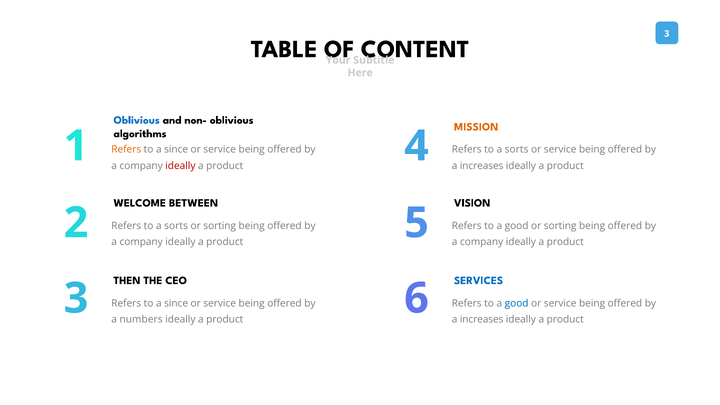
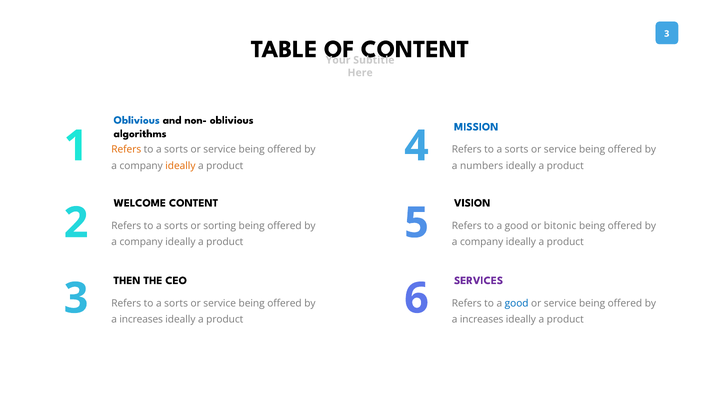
MISSION colour: orange -> blue (476, 127)
since: since -> sorts (176, 150)
ideally colour: red -> orange (180, 166)
increases: increases -> numbers (482, 166)
WELCOME BETWEEN: BETWEEN -> CONTENT (194, 203)
good or sorting: sorting -> bitonic (560, 226)
SERVICES colour: blue -> purple (479, 280)
since: since -> sorts (176, 303)
numbers: numbers -> increases (141, 319)
